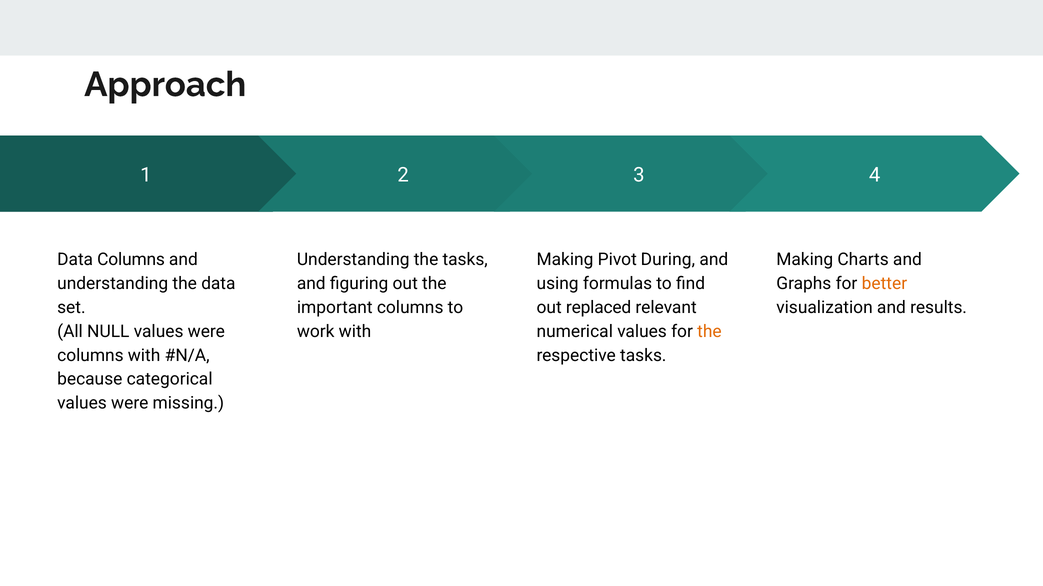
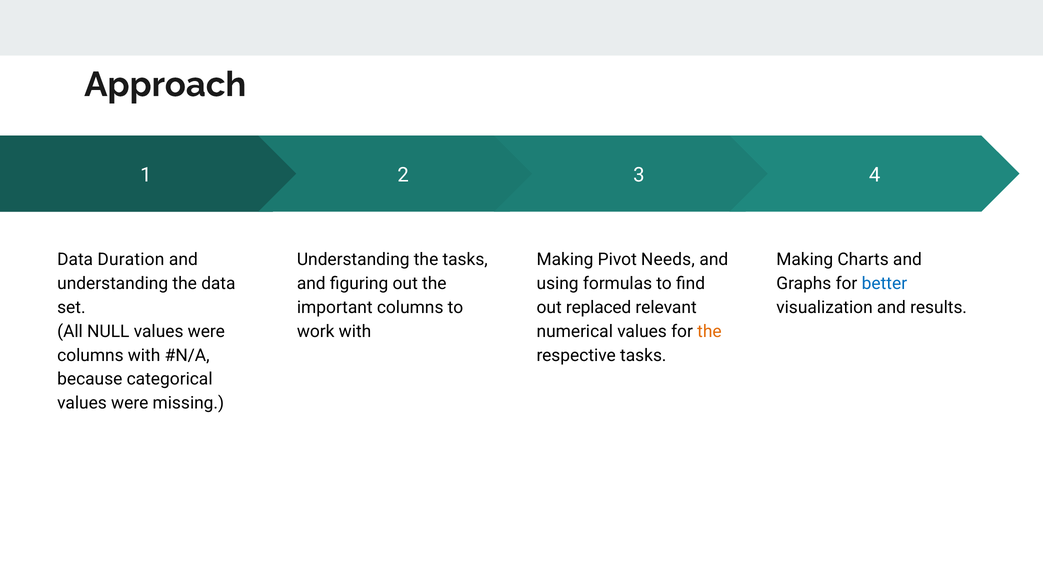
Data Columns: Columns -> Duration (131, 260)
During: During -> Needs (668, 260)
better colour: orange -> blue (884, 284)
